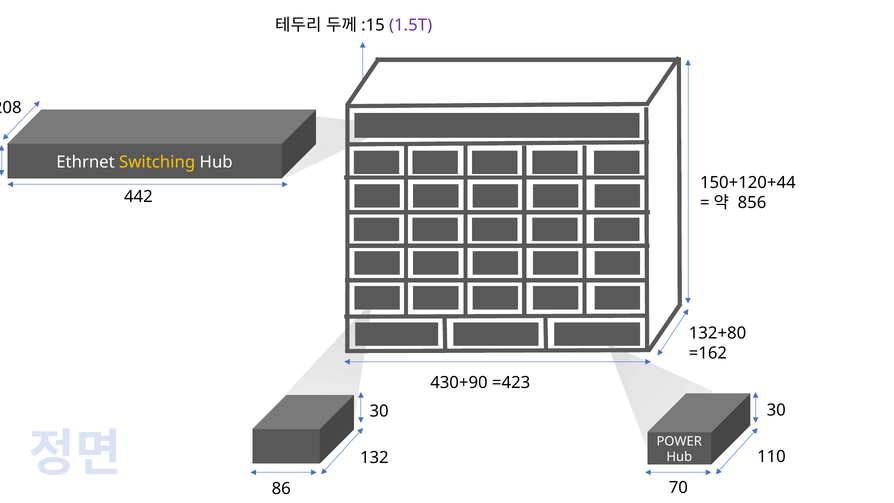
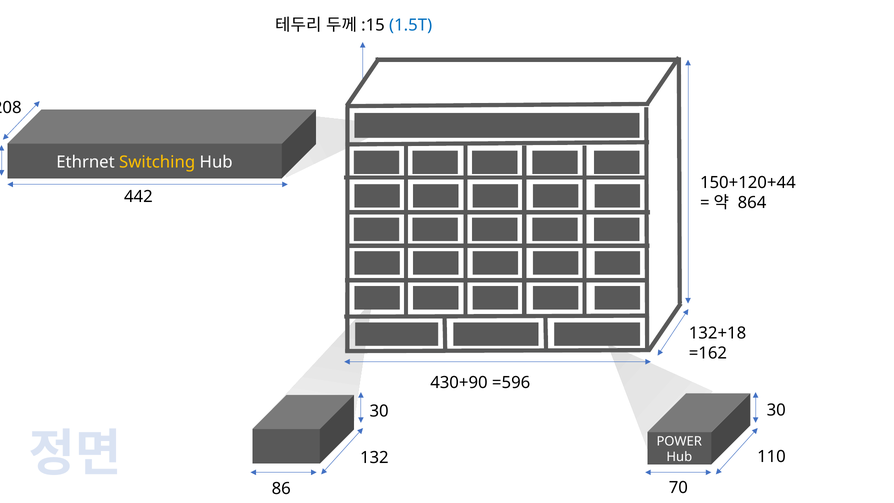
1.5T colour: purple -> blue (411, 25)
856: 856 -> 864 (752, 203)
132+80: 132+80 -> 132+18 (718, 333)
=423: =423 -> =596 (511, 383)
